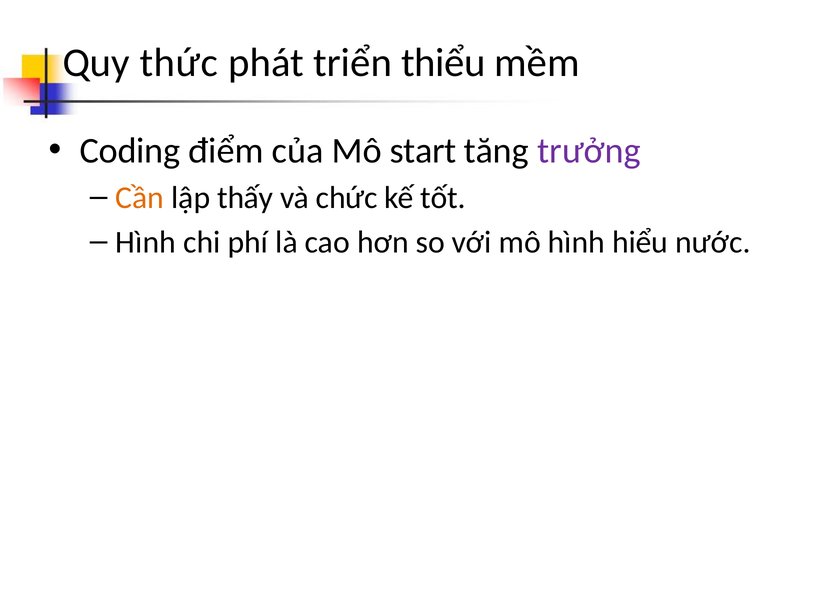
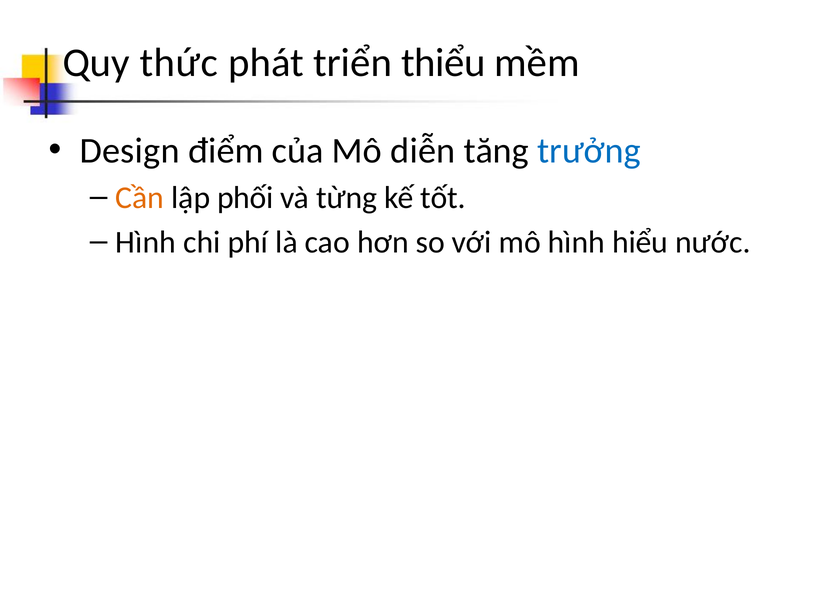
Coding: Coding -> Design (130, 151)
start: start -> diễn (423, 151)
trưởng colour: purple -> blue (589, 151)
thấy: thấy -> phối (245, 198)
chức: chức -> từng (347, 198)
